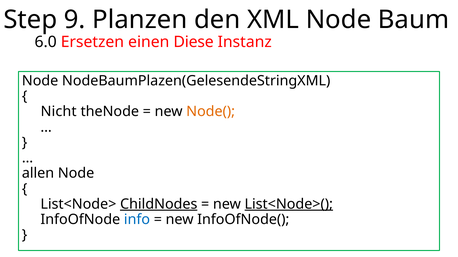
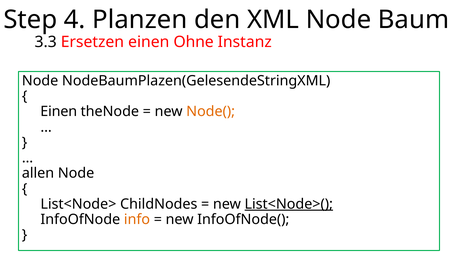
9: 9 -> 4 (75, 20)
6.0: 6.0 -> 3.3 (46, 42)
Diese: Diese -> Ohne (194, 42)
Nicht: Nicht -> Einen (59, 112)
ChildNodes underline: present -> none (159, 205)
info colour: blue -> orange (137, 220)
